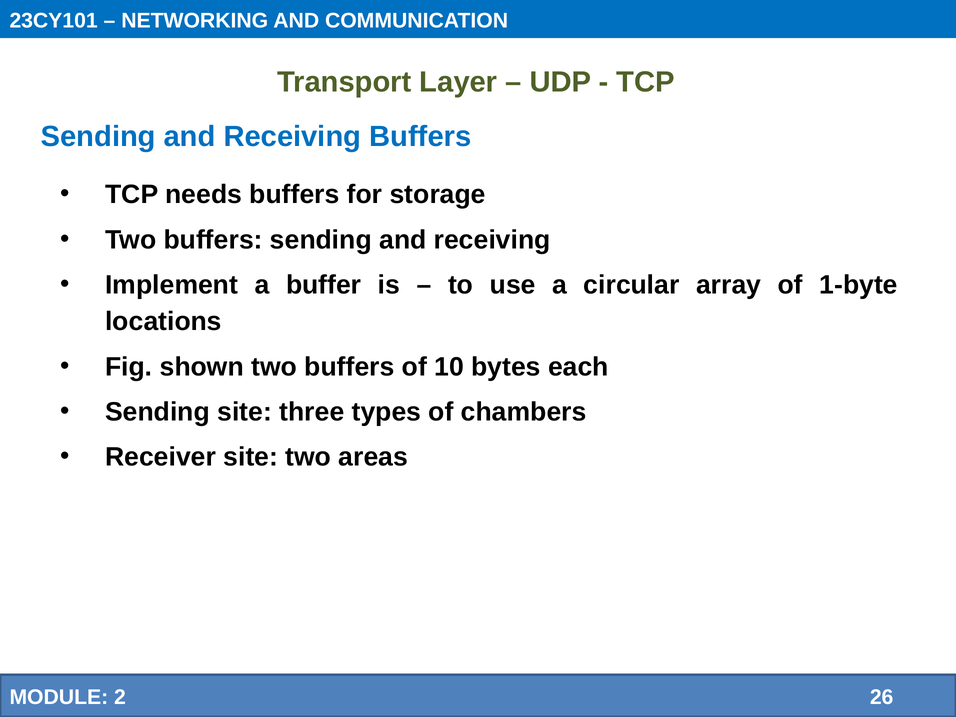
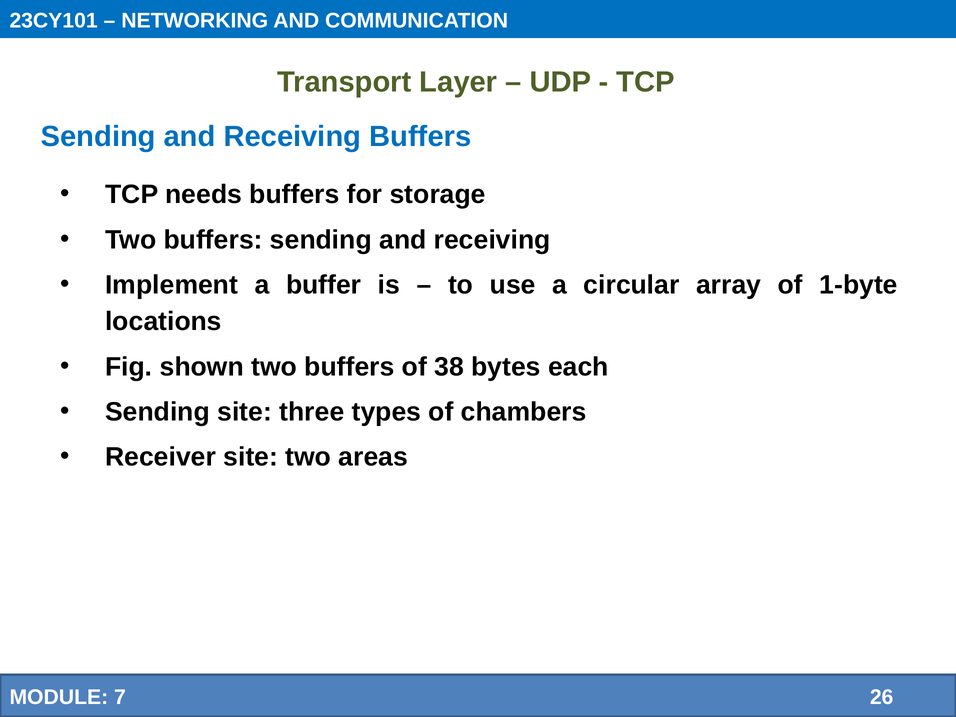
10: 10 -> 38 (449, 367)
2: 2 -> 7 (120, 697)
